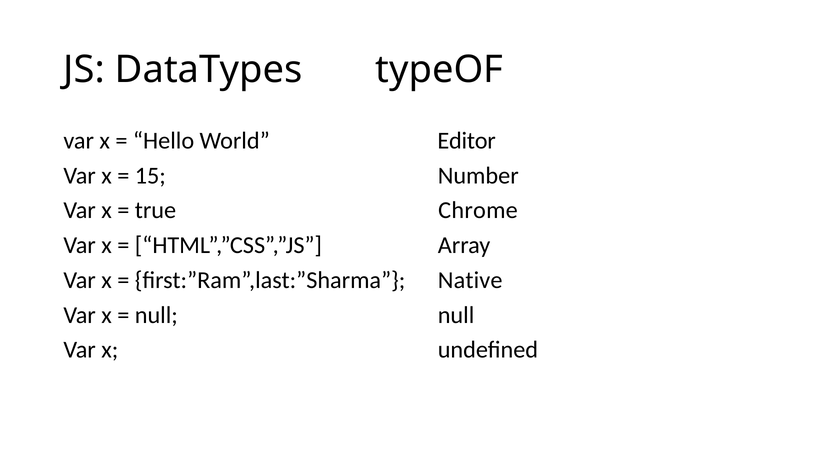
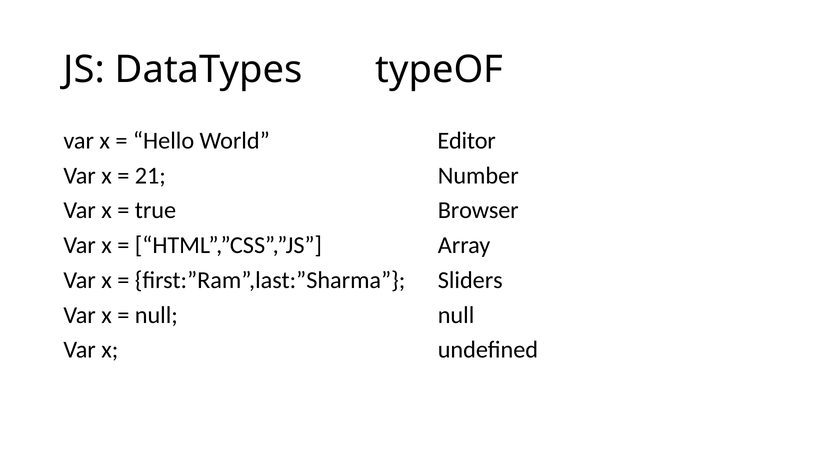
15: 15 -> 21 (150, 176)
Chrome: Chrome -> Browser (478, 210)
Native: Native -> Sliders (470, 280)
